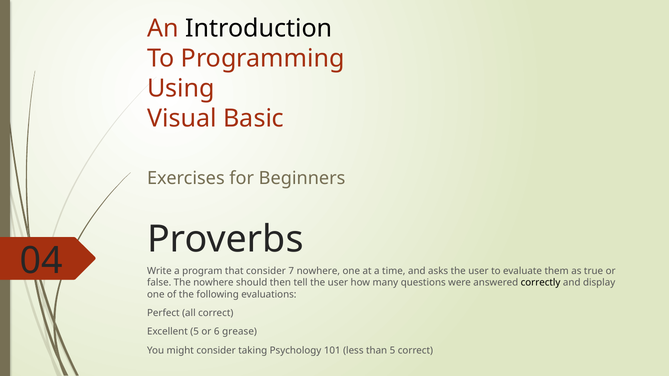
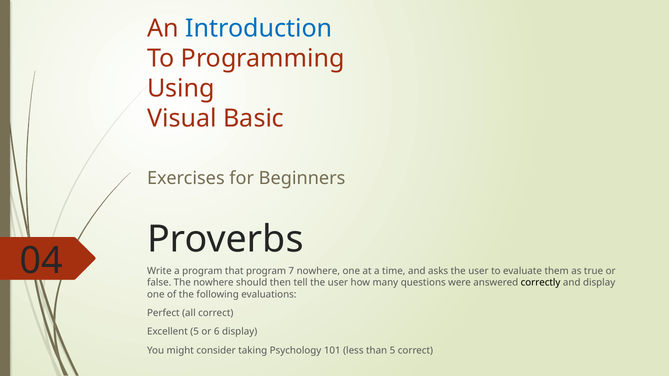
Introduction colour: black -> blue (259, 28)
that consider: consider -> program (266, 271)
6 grease: grease -> display (240, 332)
